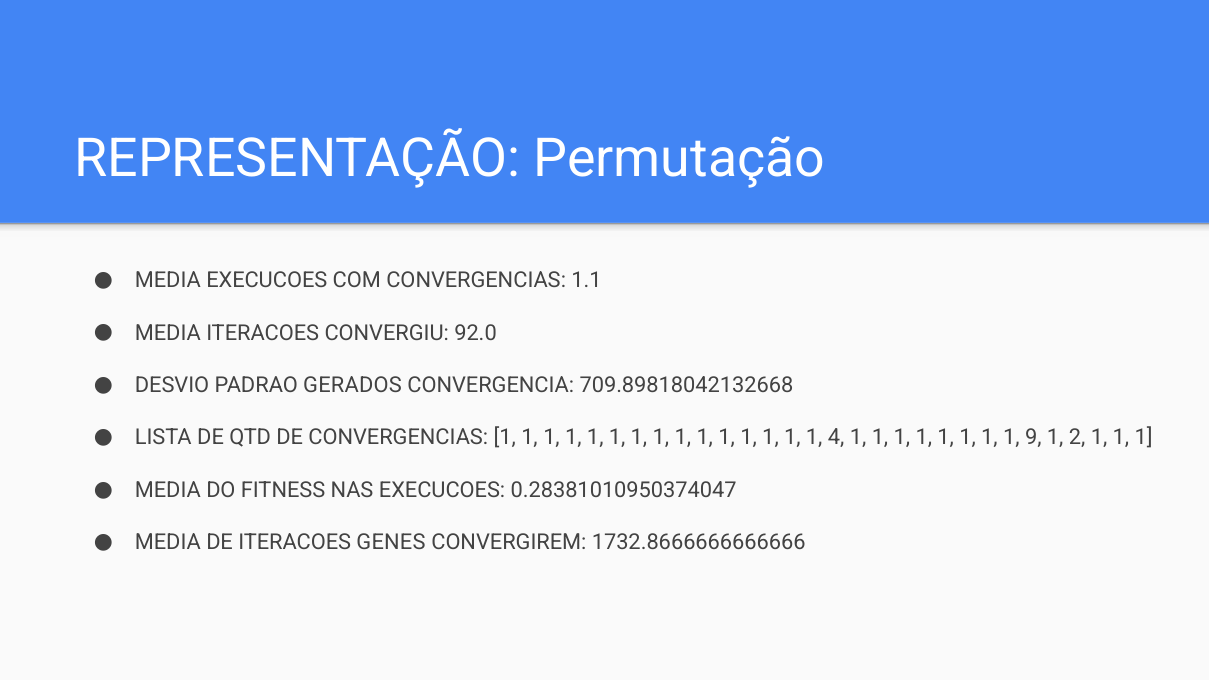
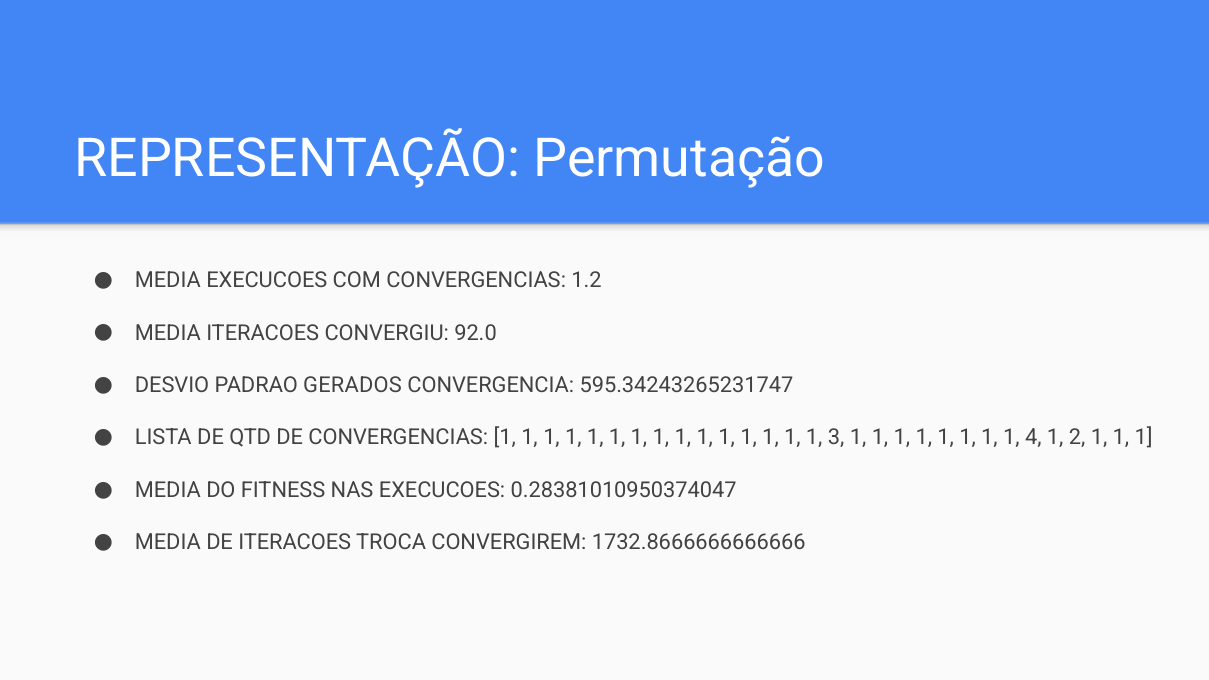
1.1: 1.1 -> 1.2 (586, 280)
709.89818042132668: 709.89818042132668 -> 595.34243265231747 (686, 385)
4: 4 -> 3 (836, 438)
9: 9 -> 4 (1033, 438)
GENES: GENES -> TROCA (391, 543)
